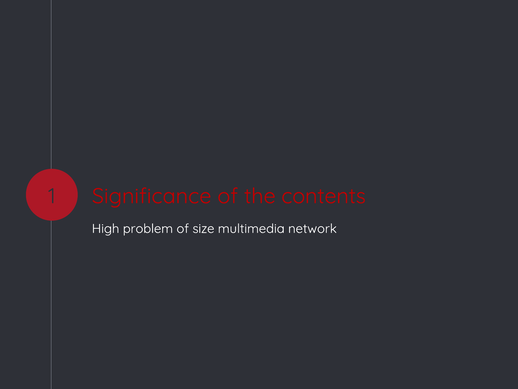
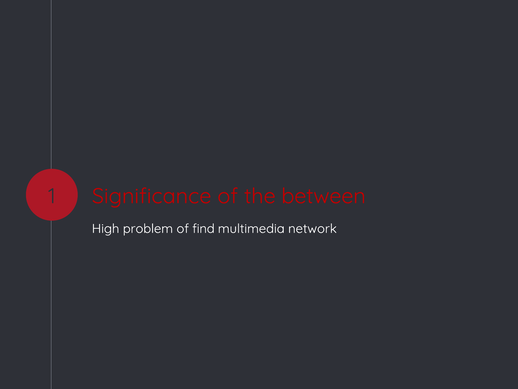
contents: contents -> between (324, 196)
size: size -> find (203, 228)
